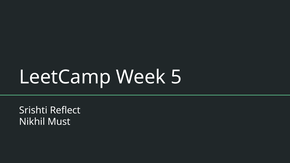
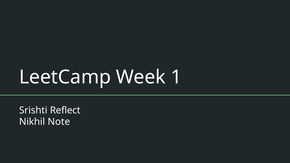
5: 5 -> 1 (176, 77)
Must: Must -> Note (59, 122)
